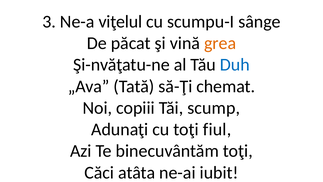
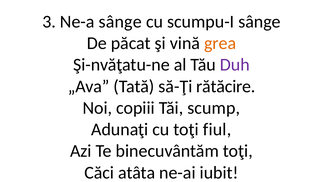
Ne-a viţelul: viţelul -> sânge (120, 22)
Duh colour: blue -> purple (235, 65)
chemat: chemat -> rătăcire (226, 86)
